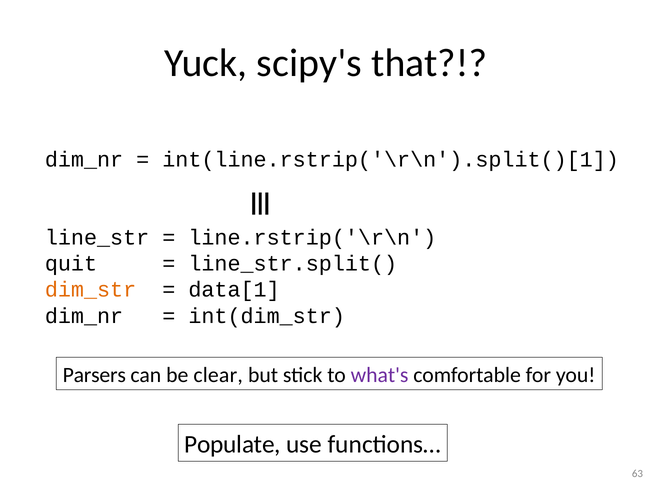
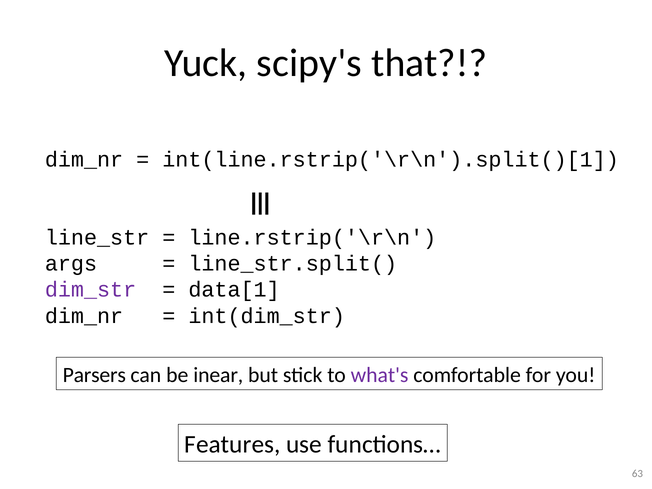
quit: quit -> args (71, 264)
dim_str colour: orange -> purple (91, 290)
clear: clear -> inear (218, 375)
Populate: Populate -> Features (232, 444)
